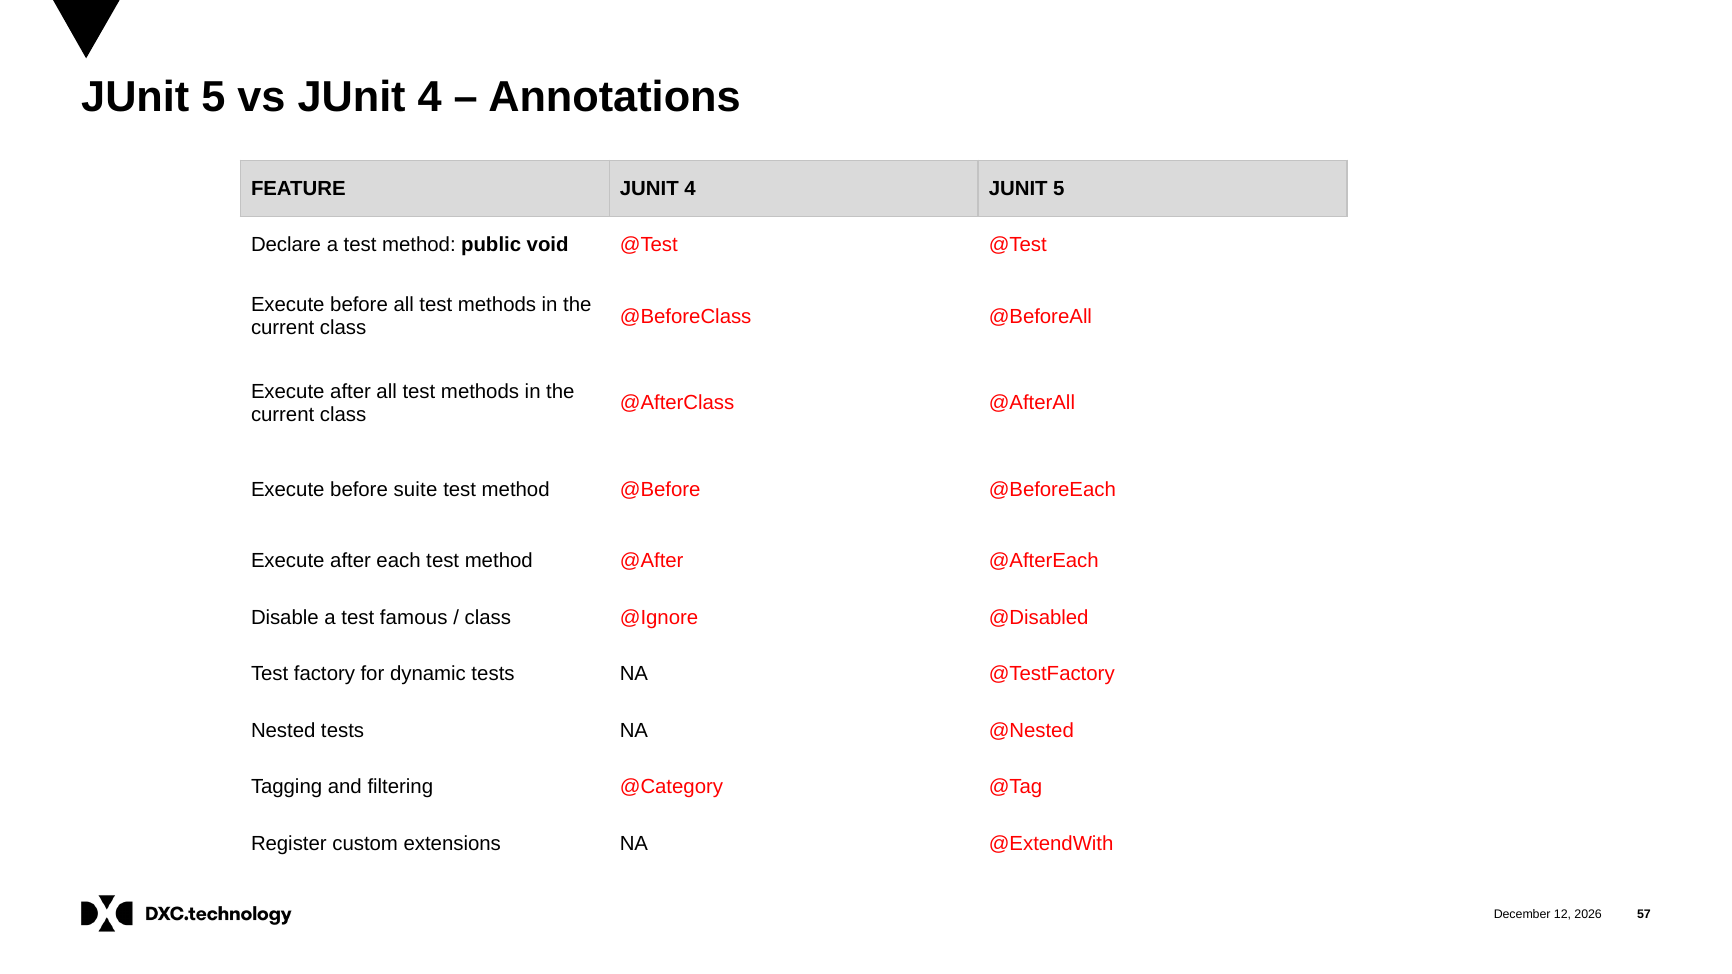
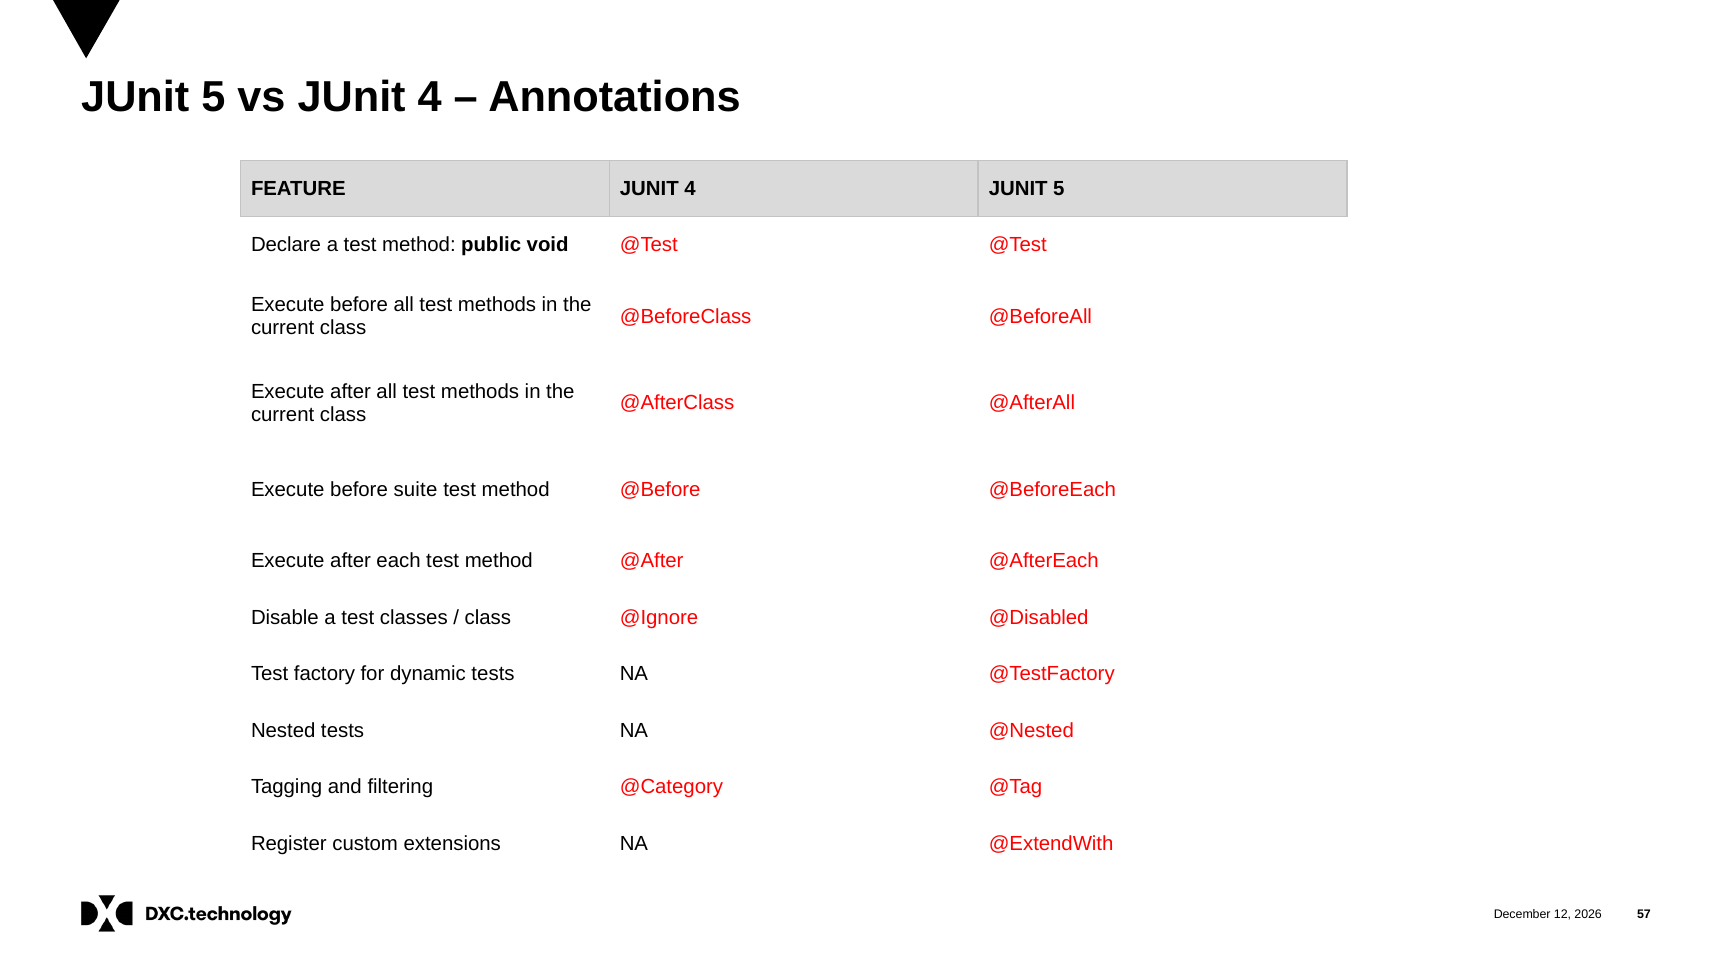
famous: famous -> classes (414, 618)
